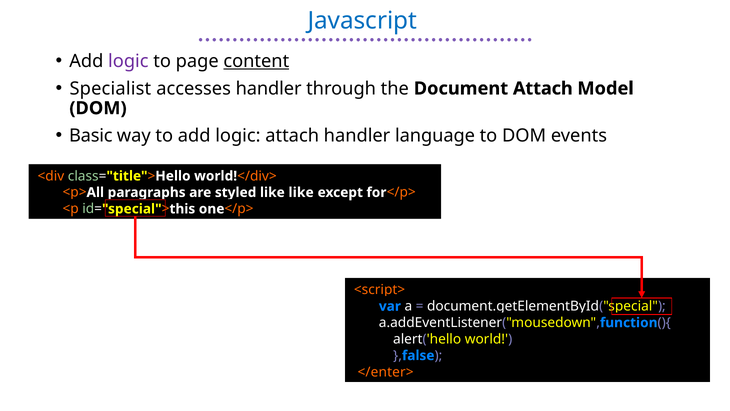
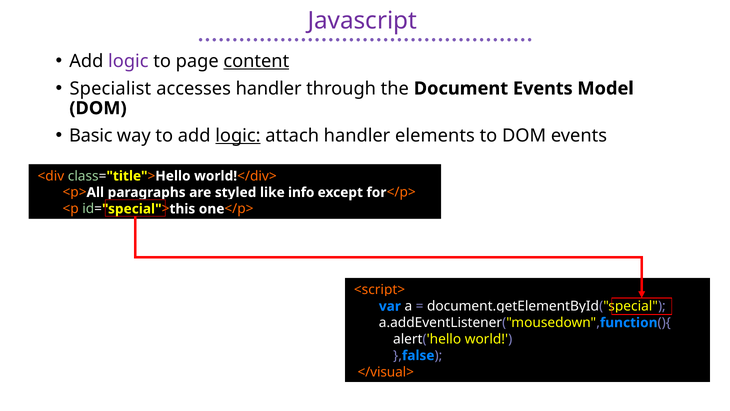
Javascript colour: blue -> purple (362, 21)
Document Attach: Attach -> Events (543, 88)
logic underline: none -> present (238, 135)
language: language -> elements (435, 135)
like like: like -> info (301, 192)
</enter>: </enter> -> </visual> (386, 372)
